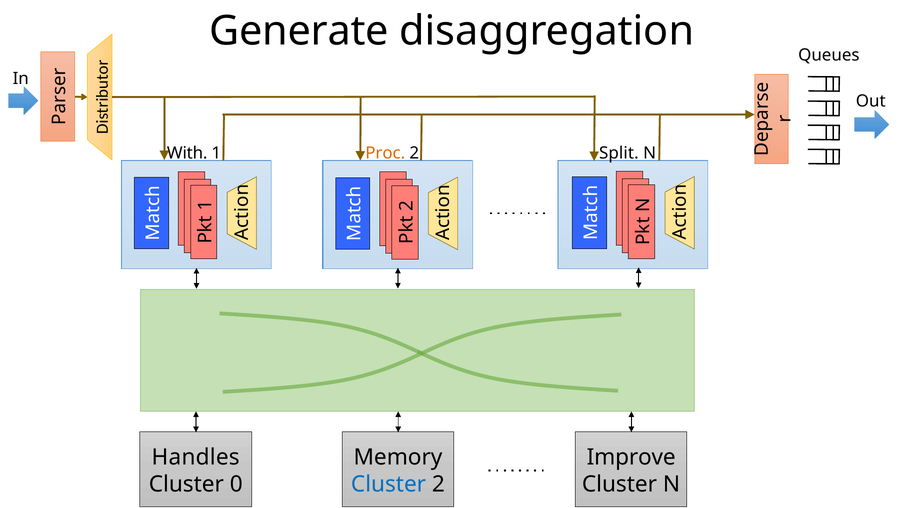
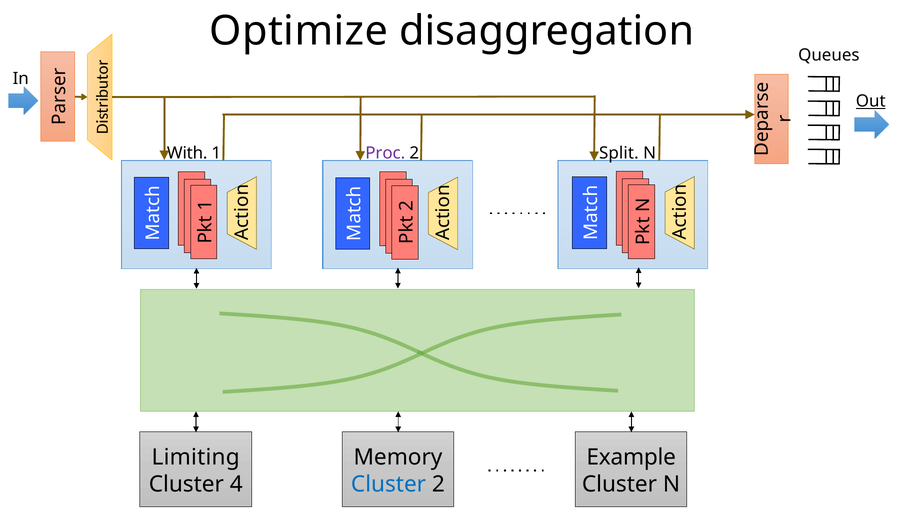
Generate: Generate -> Optimize (299, 31)
Out underline: none -> present (871, 101)
Proc colour: orange -> purple (385, 153)
Handles: Handles -> Limiting (196, 458)
Improve: Improve -> Example (631, 458)
0: 0 -> 4 (236, 485)
